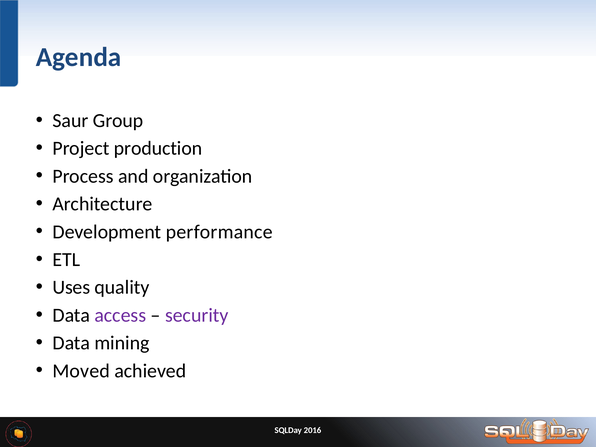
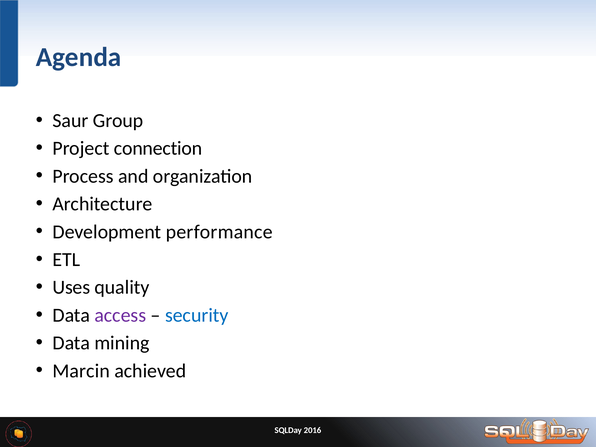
production: production -> connection (158, 148)
security colour: purple -> blue (197, 315)
Moved: Moved -> Marcin (81, 371)
